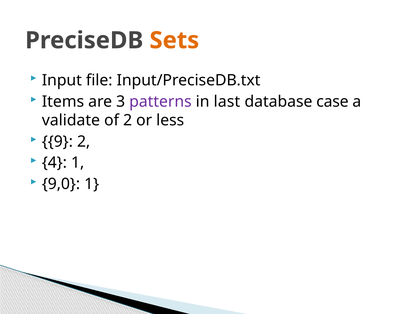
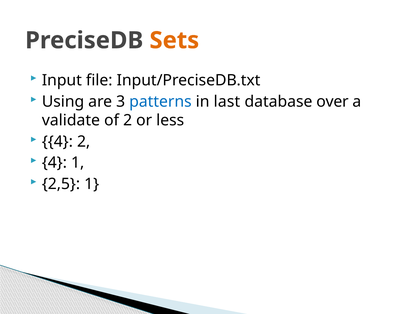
Items: Items -> Using (63, 102)
patterns colour: purple -> blue (160, 102)
case: case -> over (332, 102)
9: 9 -> 4 (57, 142)
9,0: 9,0 -> 2,5 (61, 184)
